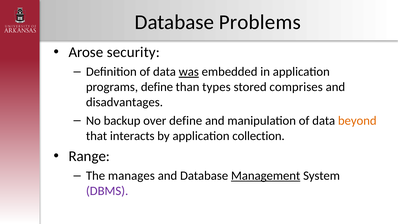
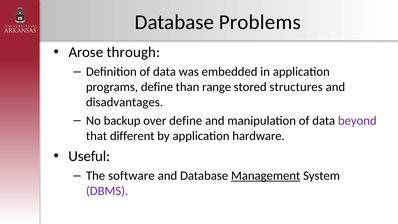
security: security -> through (133, 52)
was underline: present -> none (189, 72)
types: types -> range (217, 87)
comprises: comprises -> structures (296, 87)
beyond colour: orange -> purple (357, 121)
interacts: interacts -> different (132, 136)
collection: collection -> hardware (259, 136)
Range: Range -> Useful (89, 156)
manages: manages -> software (131, 176)
